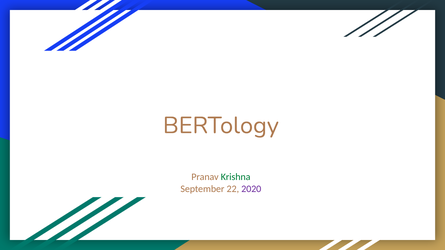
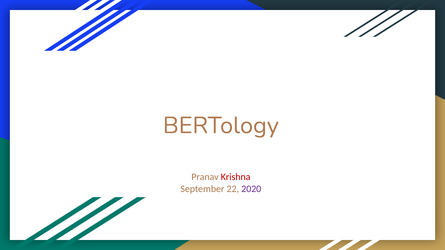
Krishna colour: green -> red (236, 177)
